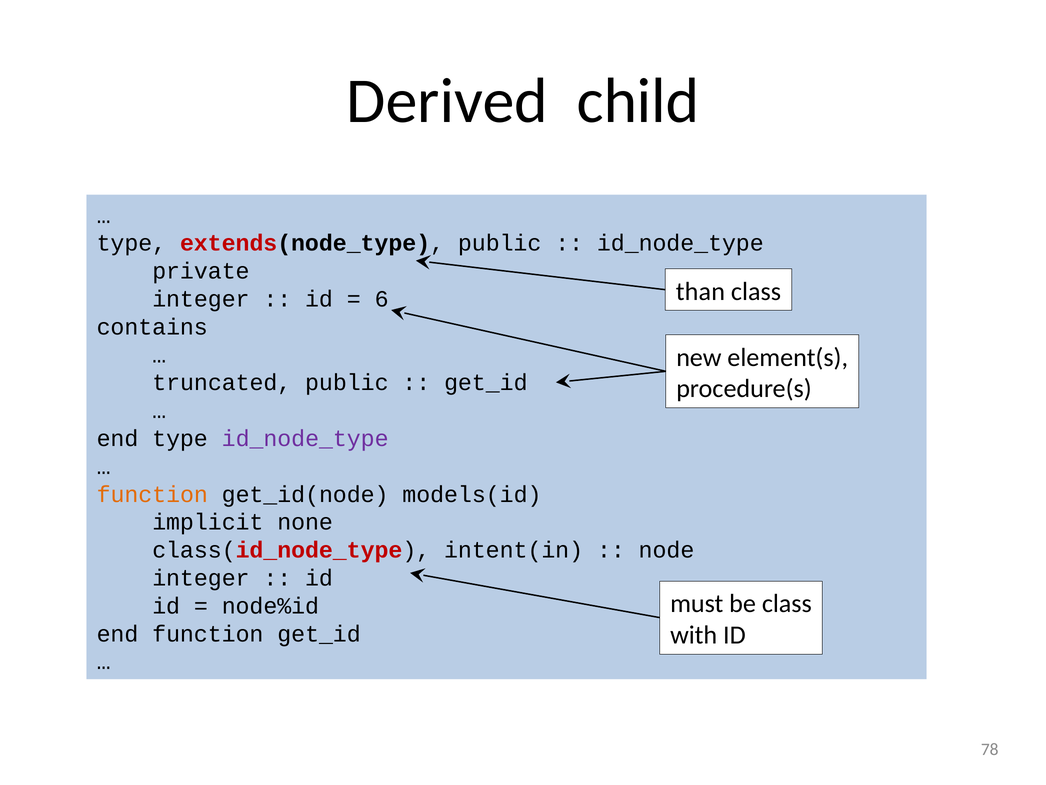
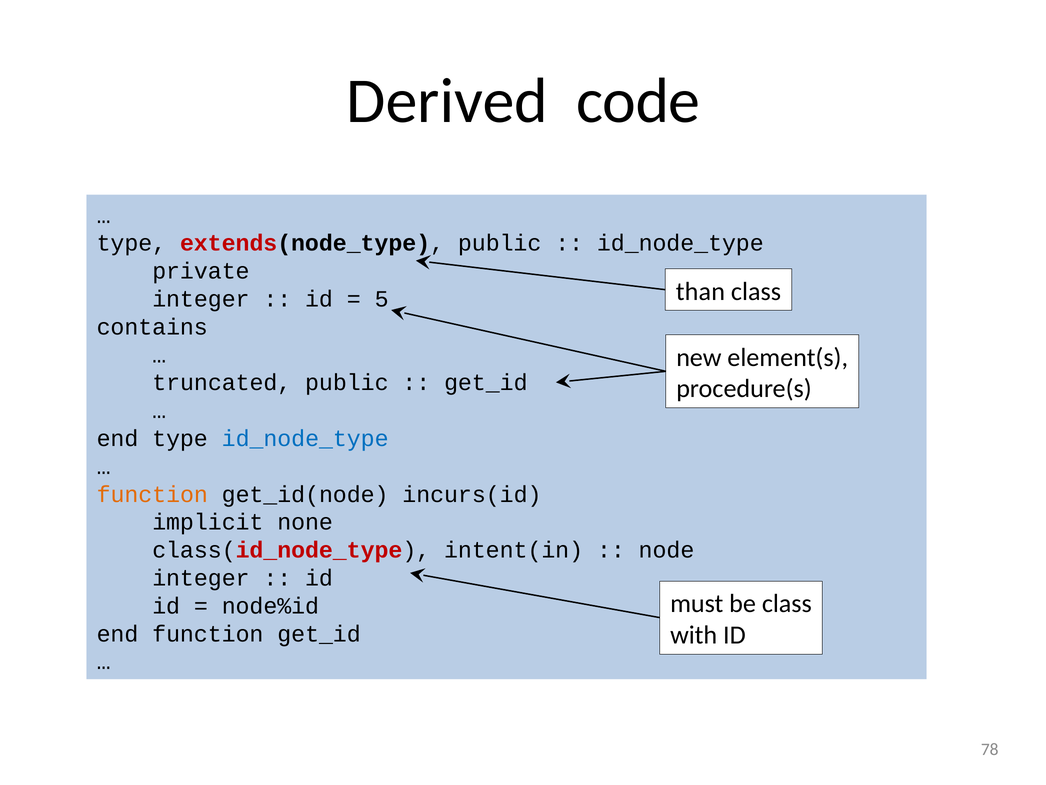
child: child -> code (638, 101)
6: 6 -> 5 (382, 299)
id_node_type colour: purple -> blue (305, 438)
models(id: models(id -> incurs(id (472, 494)
